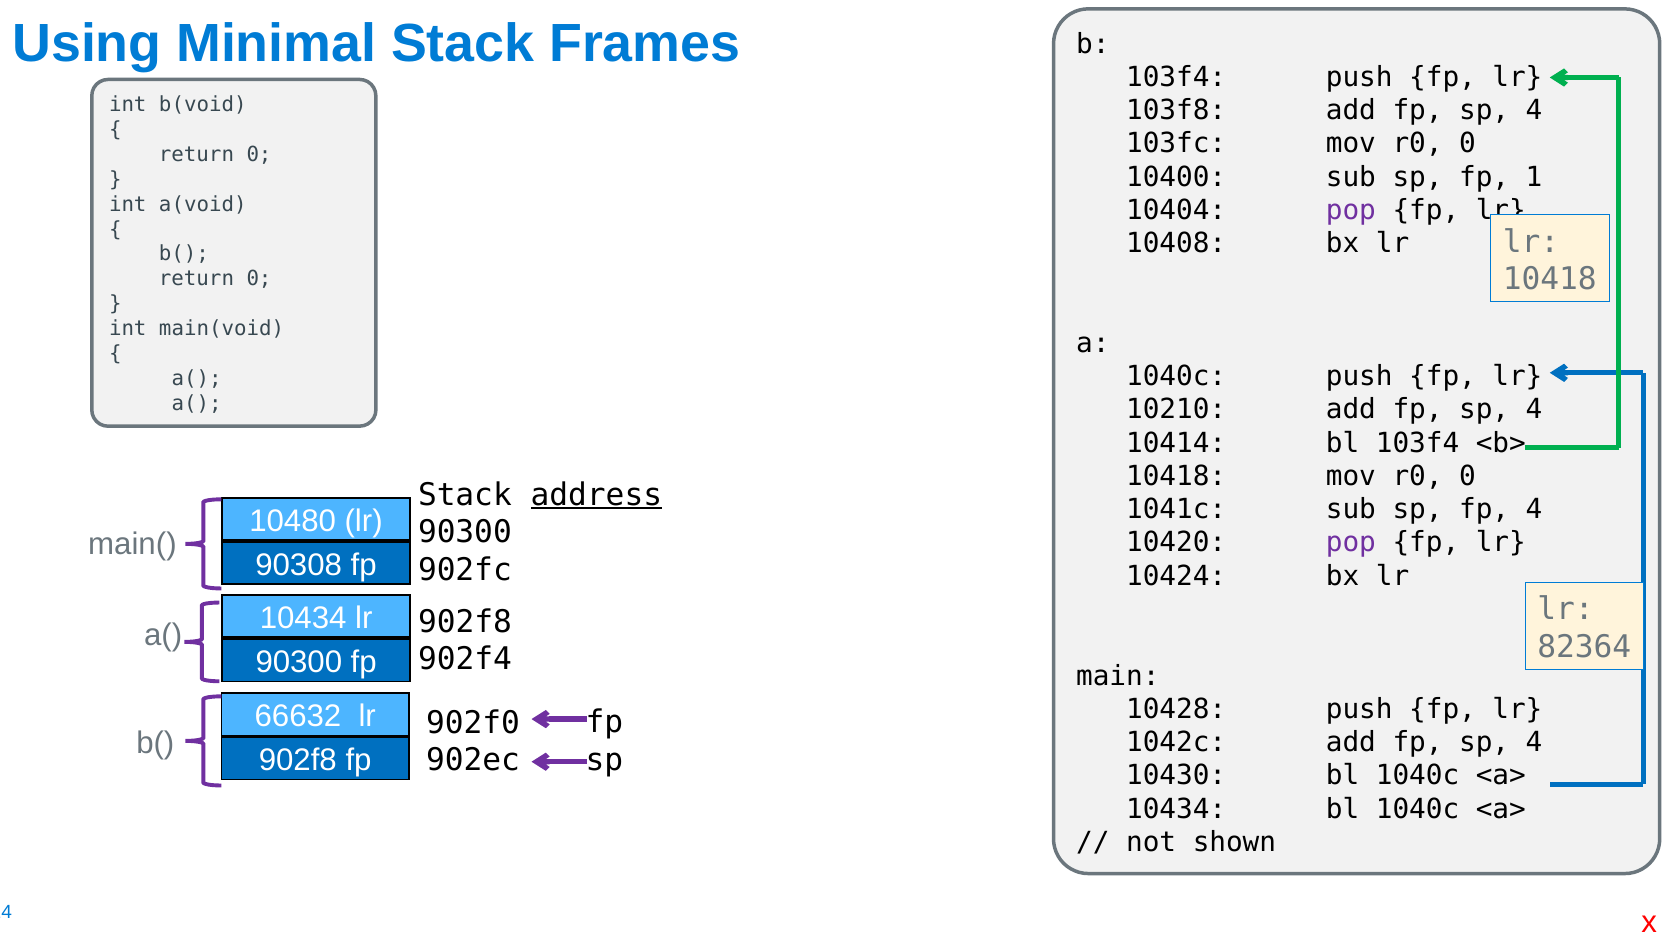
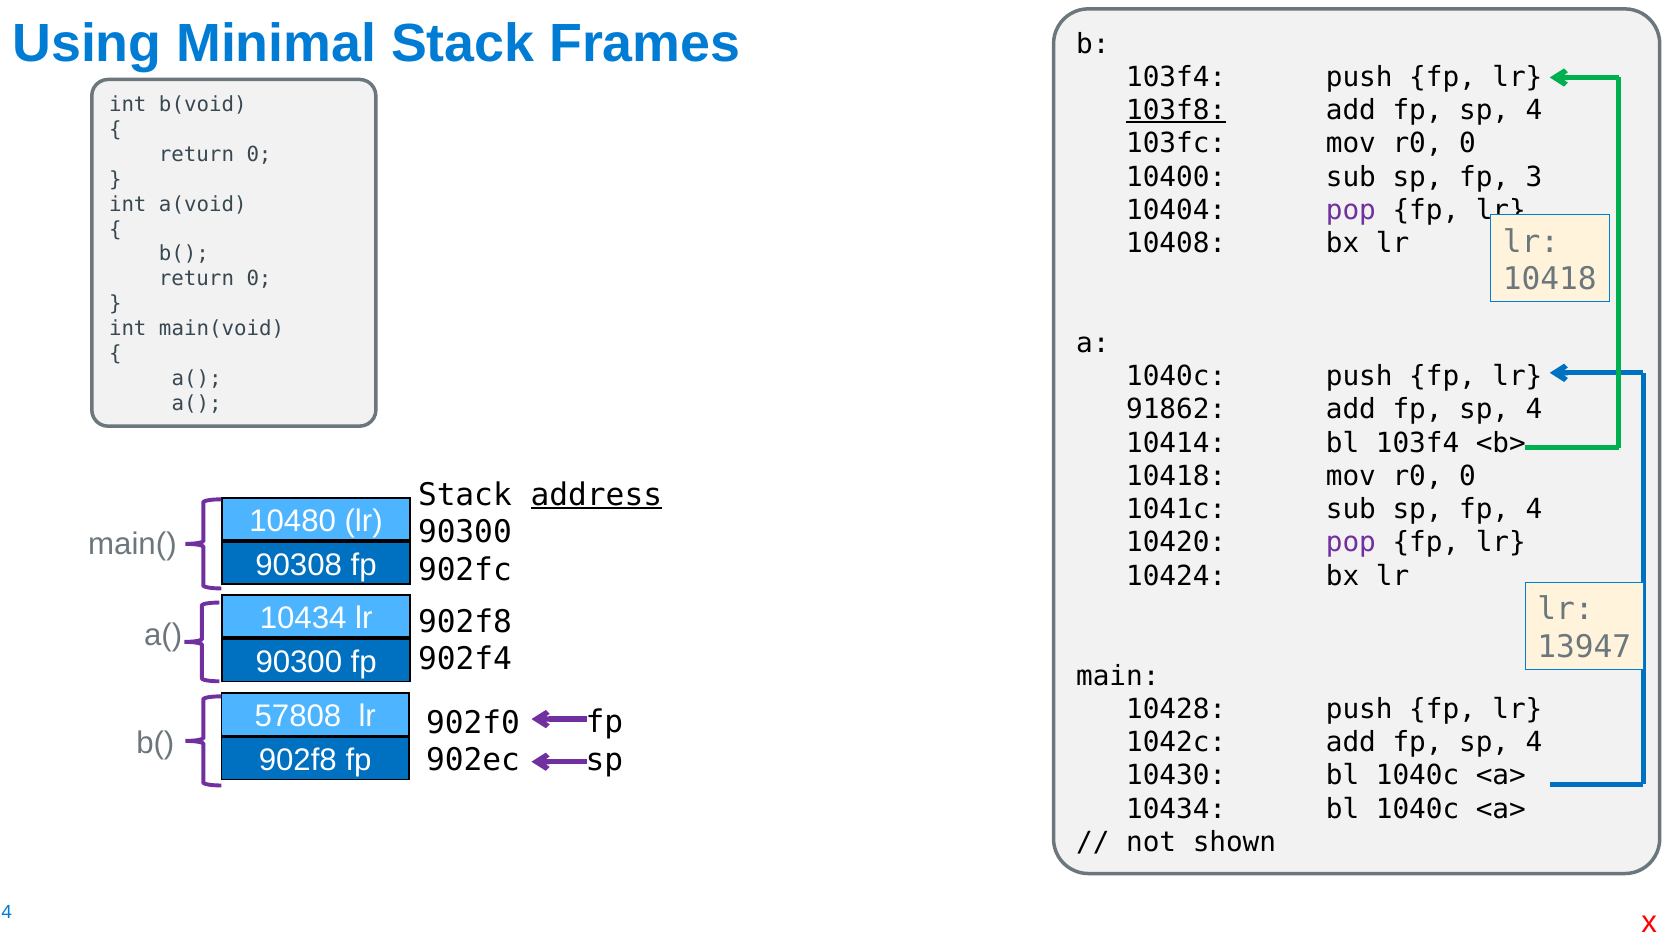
103f8 underline: none -> present (1176, 110)
1: 1 -> 3 (1534, 177)
10210: 10210 -> 91862 (1176, 410)
82364: 82364 -> 13947 (1584, 647)
66632: 66632 -> 57808 (298, 717)
